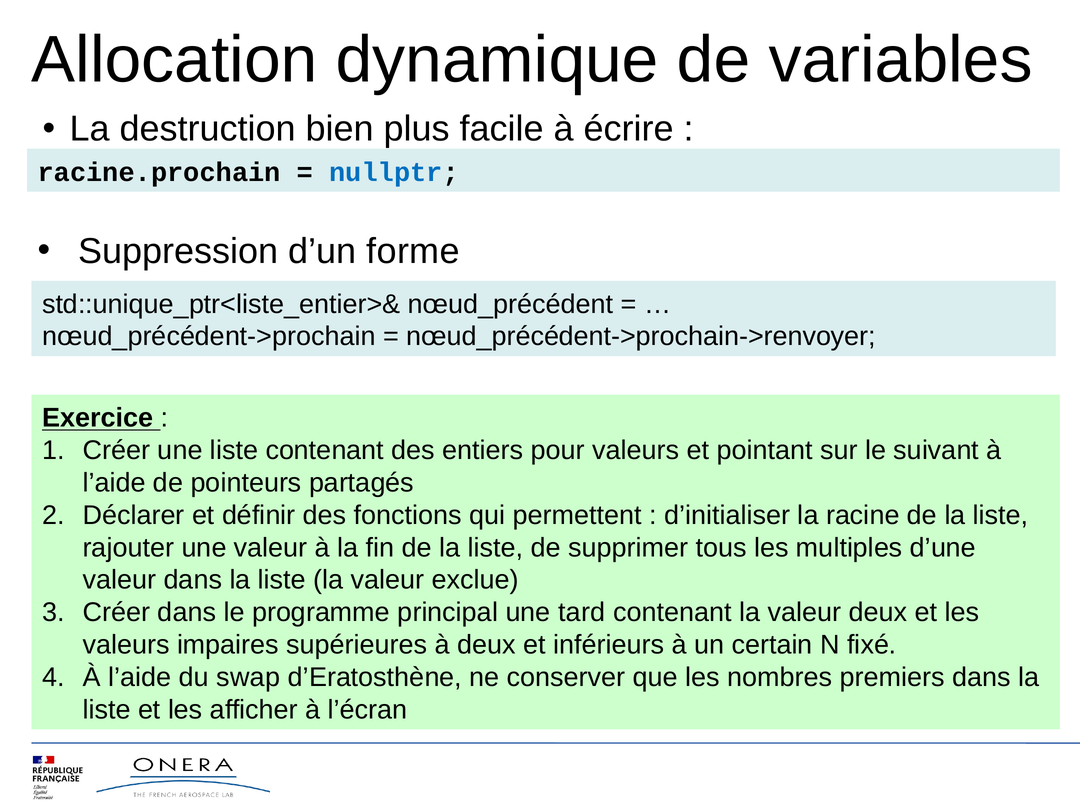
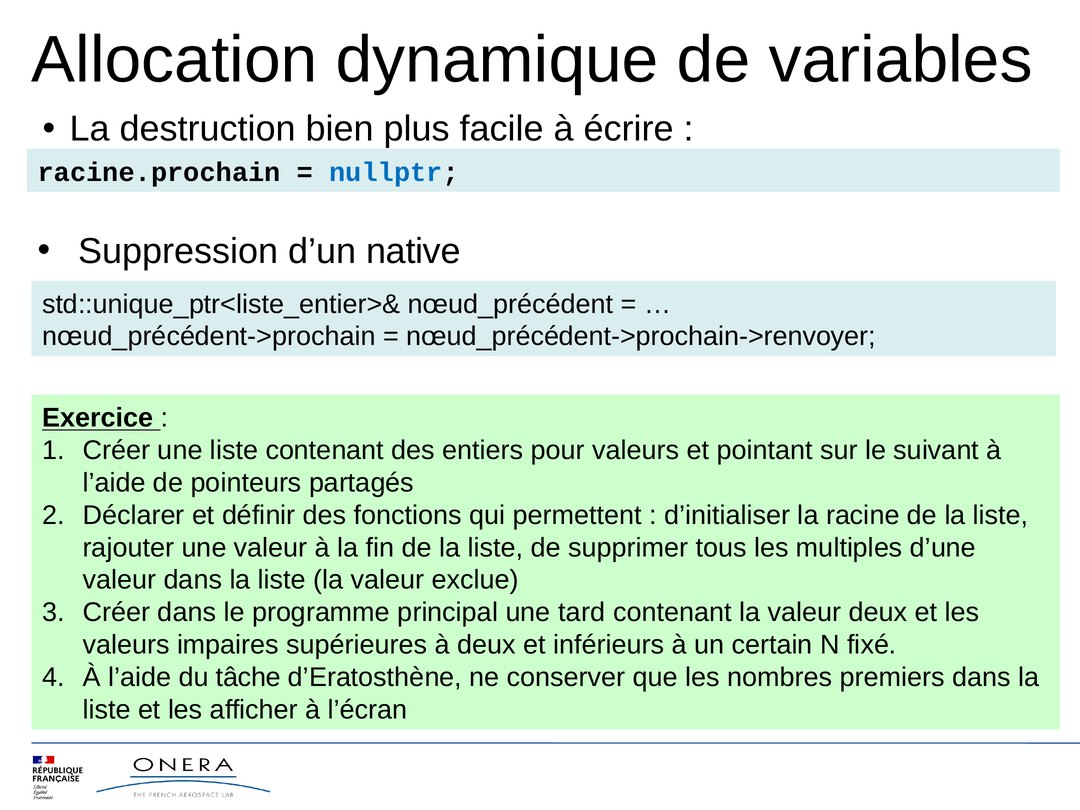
forme: forme -> native (413, 251)
swap: swap -> tâche (248, 677)
